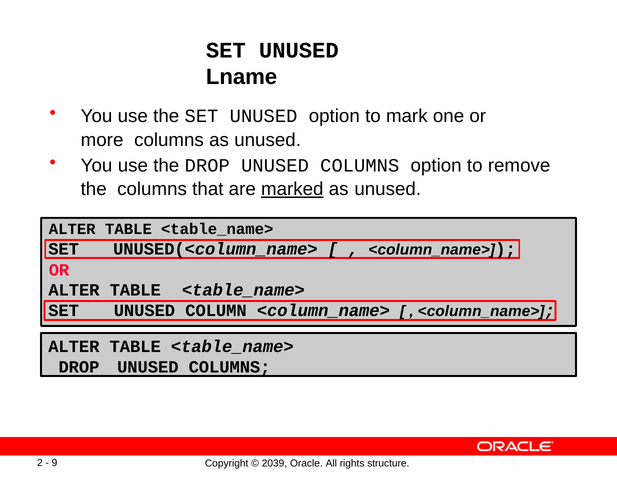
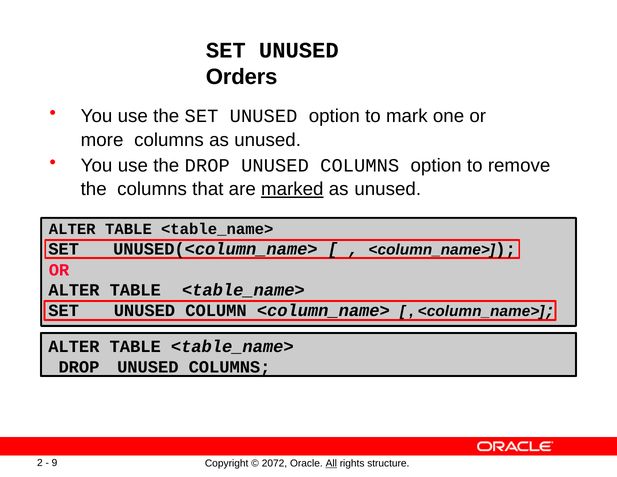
Lname: Lname -> Orders (242, 77)
2039: 2039 -> 2072 (274, 463)
All underline: none -> present (331, 463)
